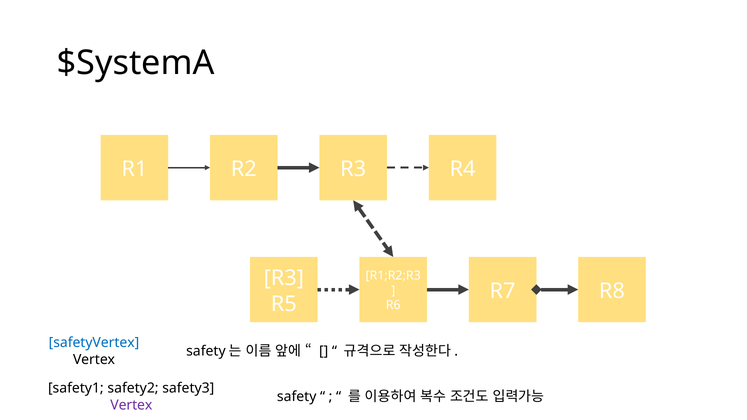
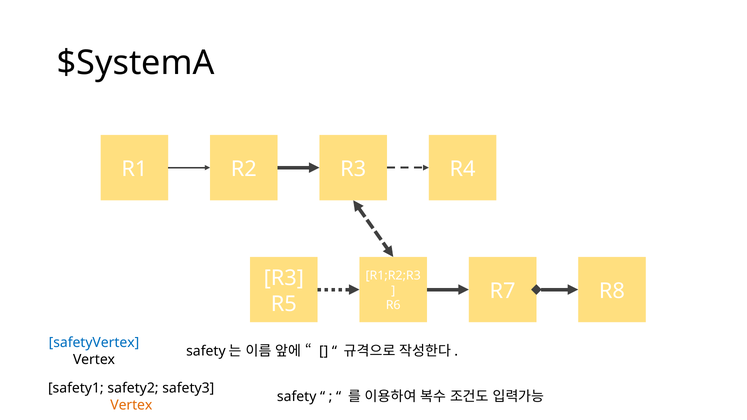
Vertex colour: purple -> orange (131, 405)
